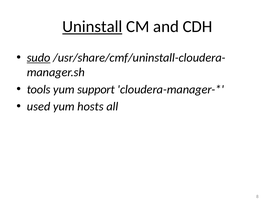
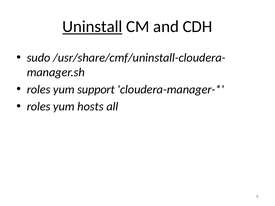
sudo underline: present -> none (39, 58)
tools: tools -> roles (39, 90)
used: used -> roles (39, 107)
